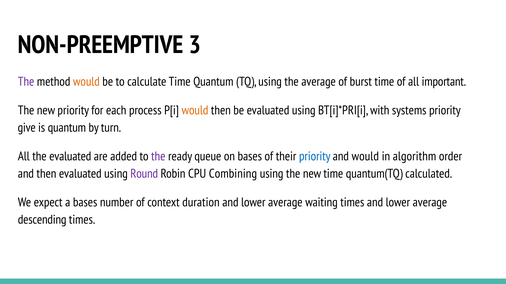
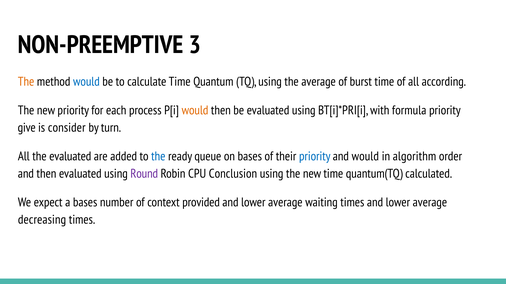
The colour: purple -> orange (26, 82)
would colour: orange -> blue (86, 82)
important: important -> according (444, 82)
systems: systems -> formula (409, 111)
is quantum: quantum -> consider (67, 128)
the colour: purple -> blue (158, 157)
Combining: Combining -> Conclusion (233, 174)
duration: duration -> provided (201, 203)
descending: descending -> decreasing (42, 220)
